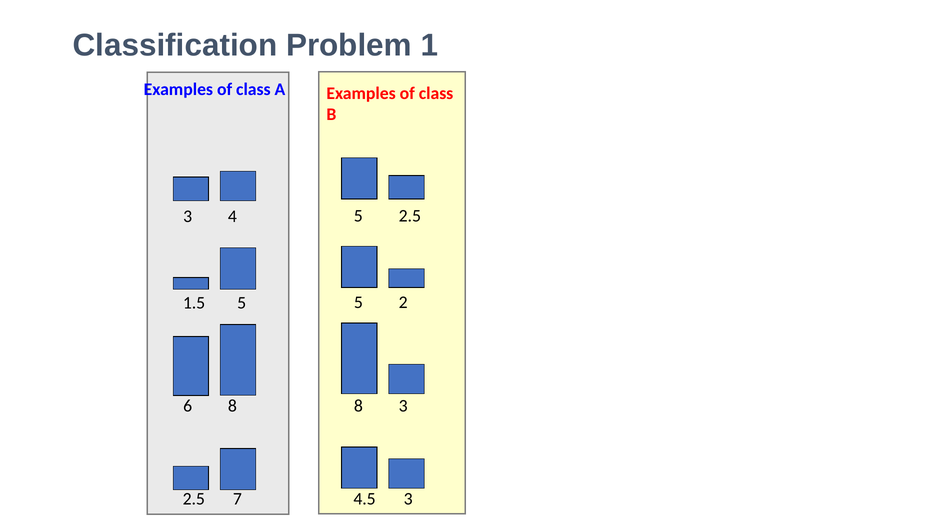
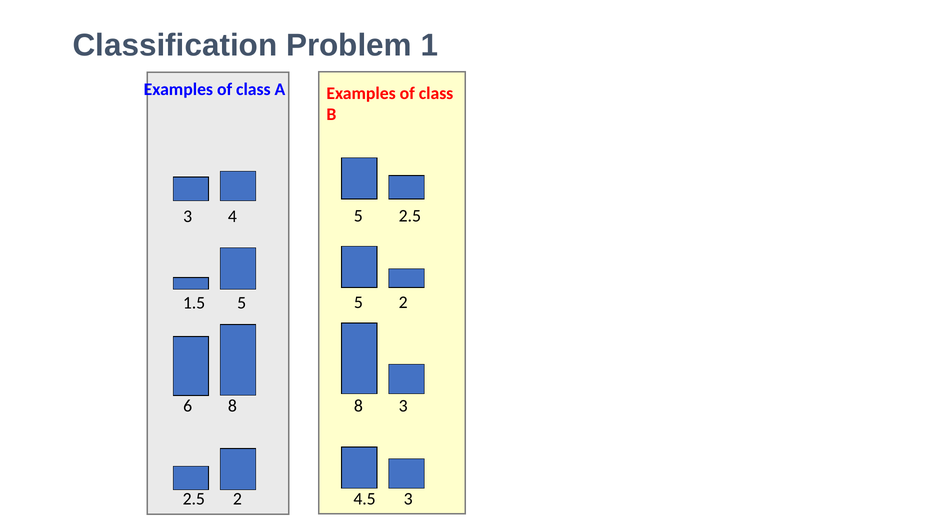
2.5 7: 7 -> 2 (237, 499)
